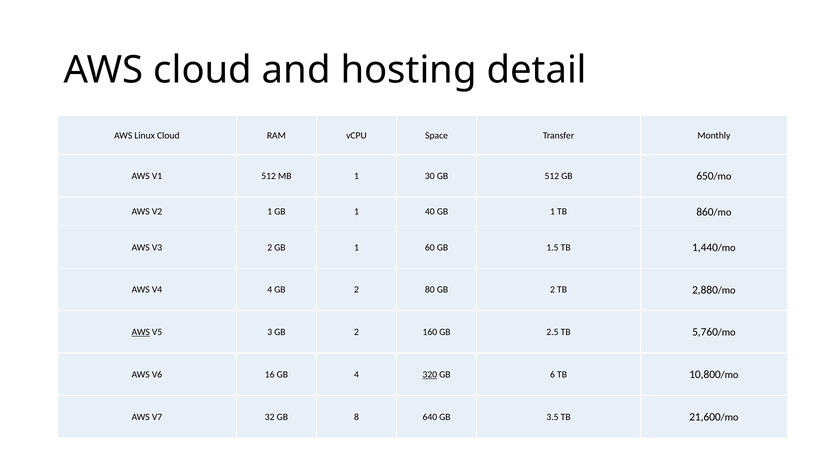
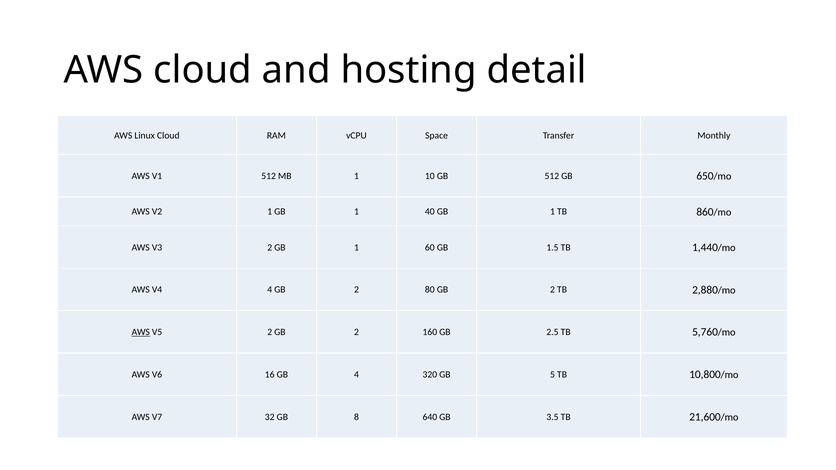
30: 30 -> 10 (430, 176)
V5 3: 3 -> 2 (270, 332)
320 underline: present -> none (430, 375)
6: 6 -> 5 (553, 375)
